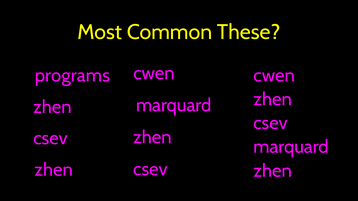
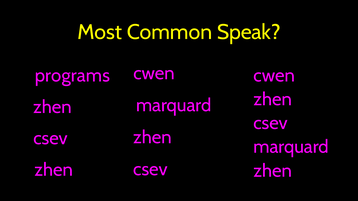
These: These -> Speak (249, 32)
